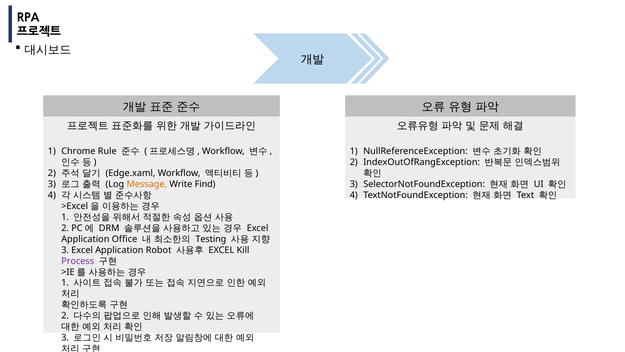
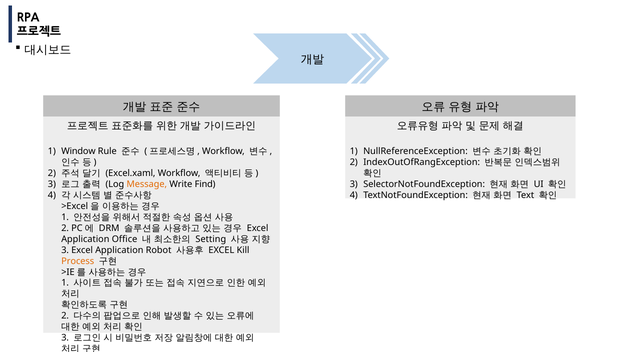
Chrome: Chrome -> Window (78, 151)
Edge.xaml: Edge.xaml -> Excel.xaml (130, 173)
Testing: Testing -> Setting (211, 239)
Process colour: purple -> orange (78, 261)
